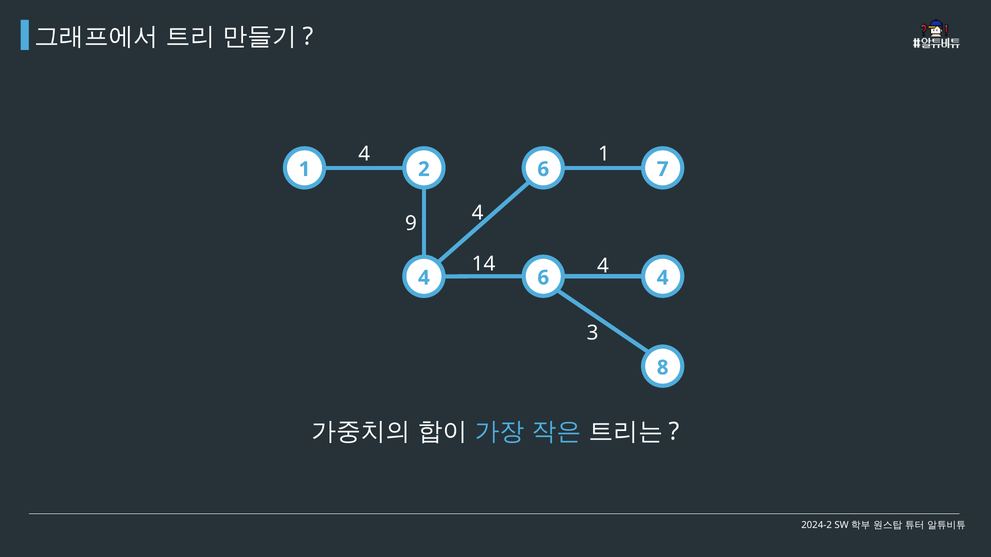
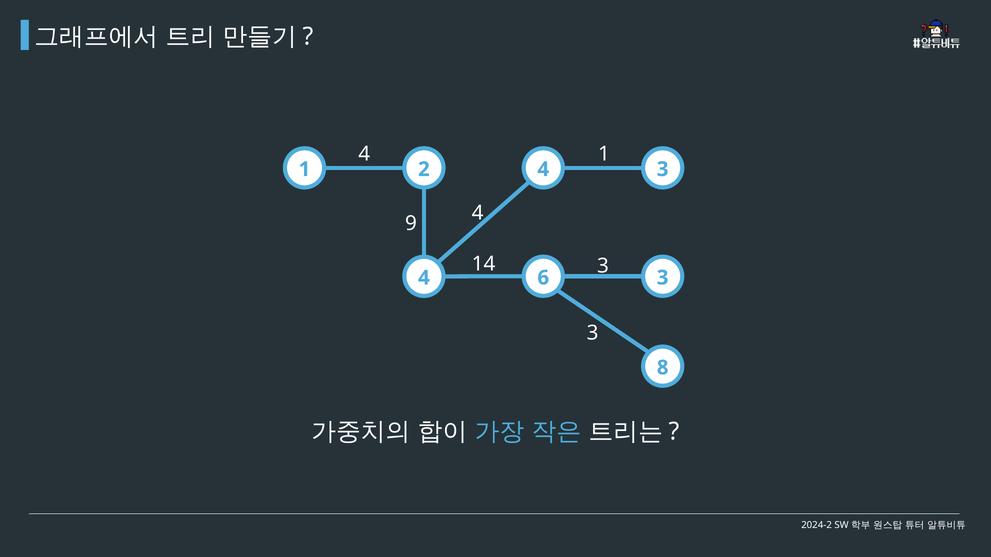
2 6: 6 -> 4 (543, 169)
1 7: 7 -> 3 (663, 169)
14 4: 4 -> 3 (603, 266)
4: 4 -> 3 (663, 278)
